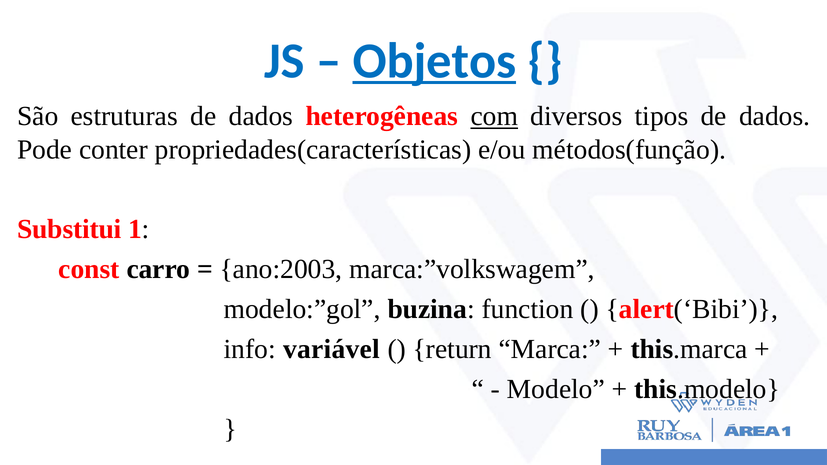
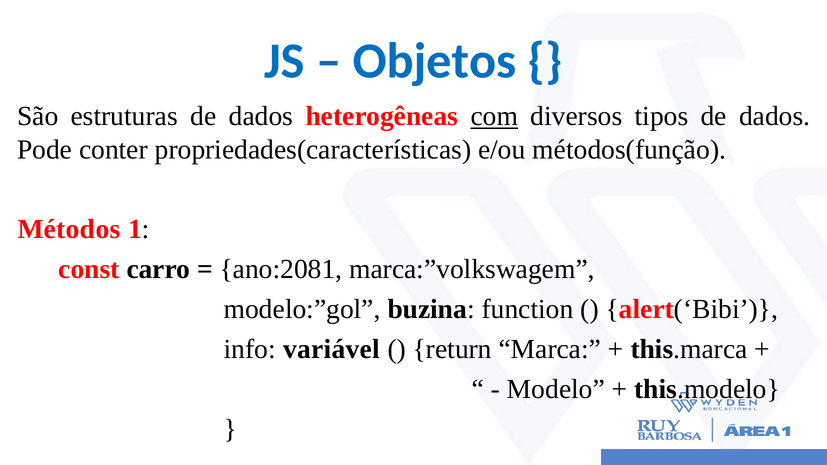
Objetos underline: present -> none (434, 61)
Substitui: Substitui -> Métodos (69, 229)
ano:2003: ano:2003 -> ano:2081 (281, 269)
